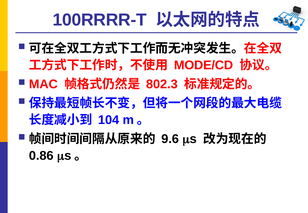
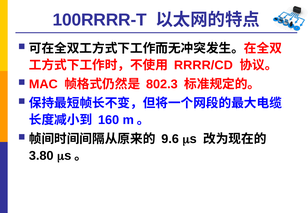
MODE/CD: MODE/CD -> RRRR/CD (203, 65)
104: 104 -> 160 (109, 120)
0.86: 0.86 -> 3.80 (41, 156)
